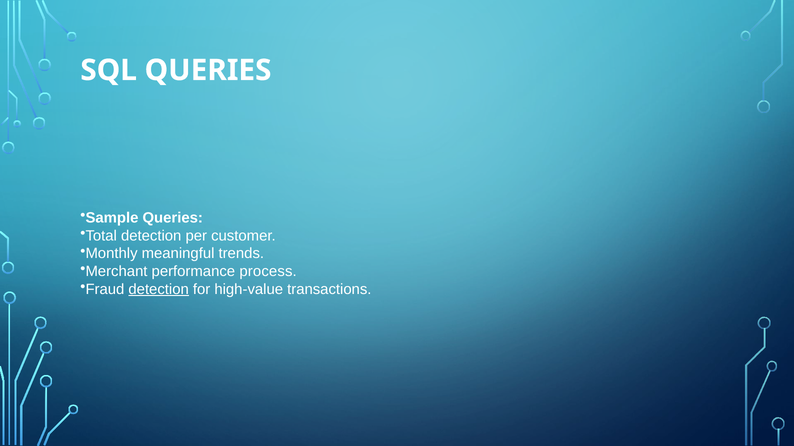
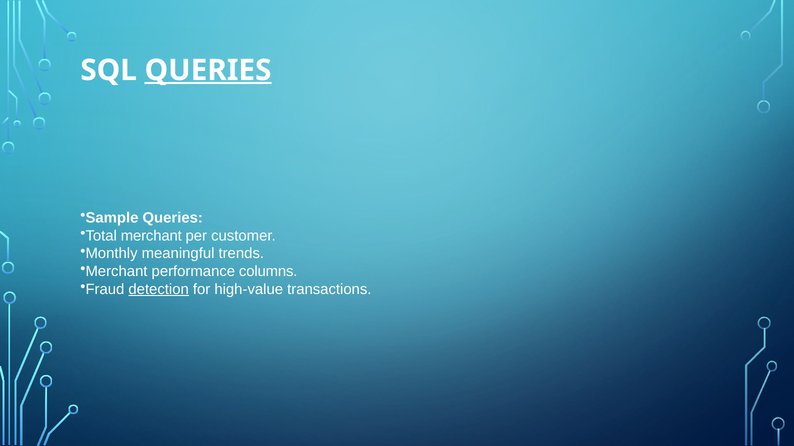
QUERIES underline: none -> present (208, 70)
Total detection: detection -> merchant (151, 236)
process: process -> columns (268, 272)
